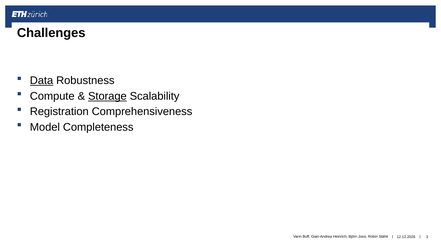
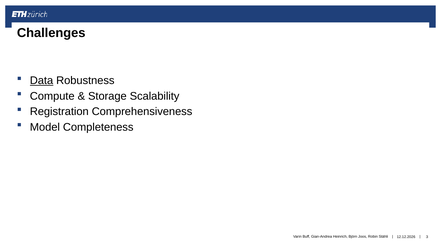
Storage underline: present -> none (107, 96)
